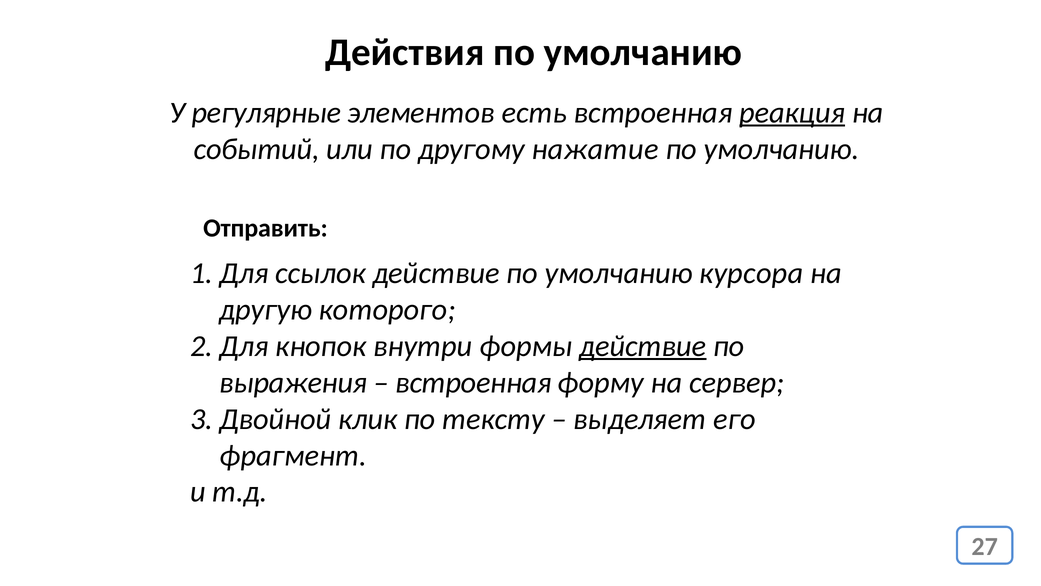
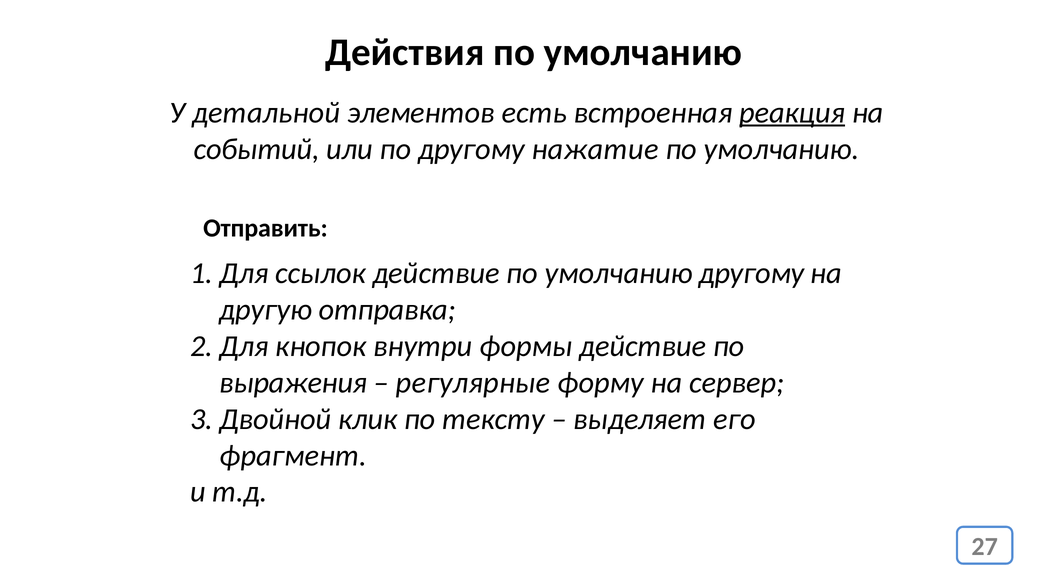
регулярные: регулярные -> детальной (266, 112)
умолчанию курсора: курсора -> другому (752, 273)
которого: которого -> отправка (387, 309)
действие underline: present -> none (643, 346)
встроенная: встроенная -> регулярные (473, 382)
